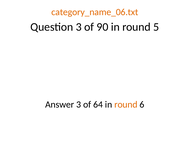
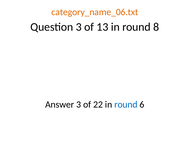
90: 90 -> 13 (102, 27)
5: 5 -> 8 (156, 27)
64: 64 -> 22 (98, 104)
round colour: orange -> blue (126, 104)
